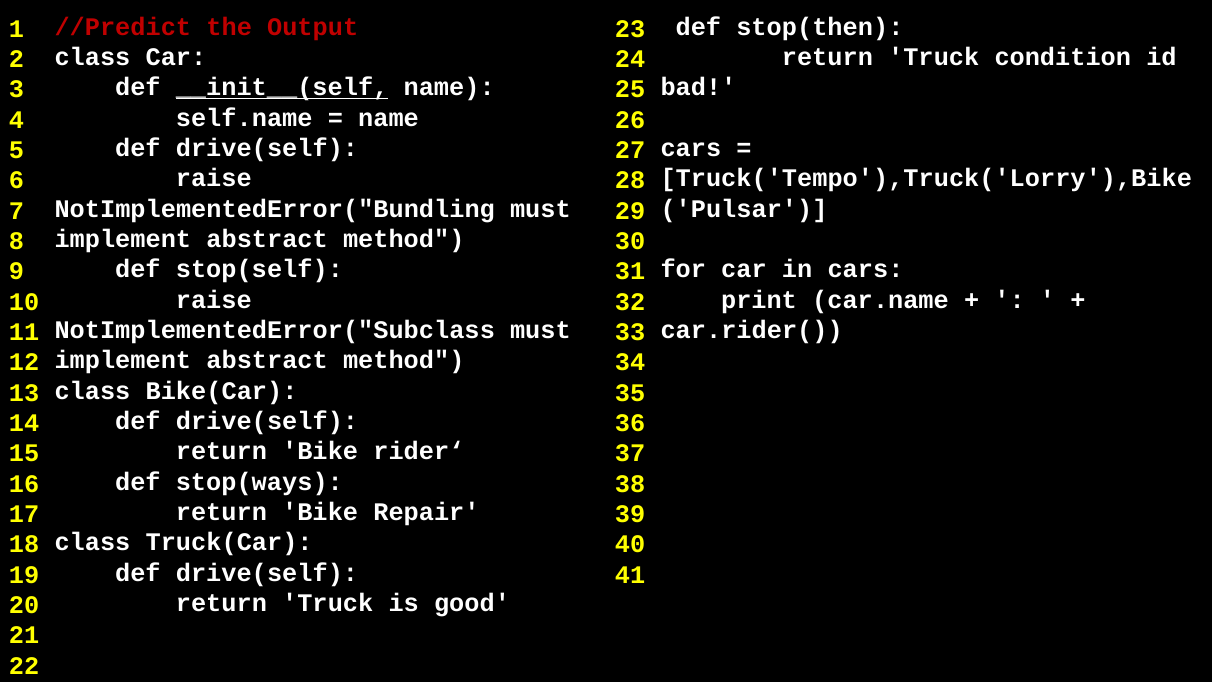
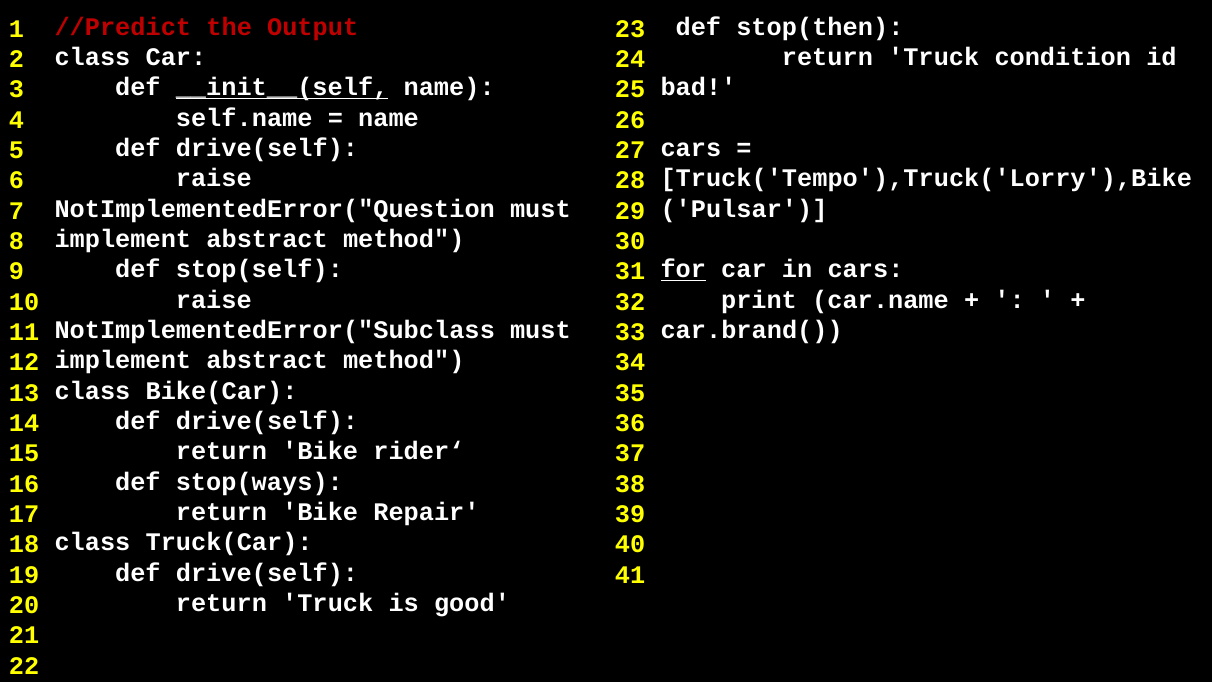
NotImplementedError("Bundling: NotImplementedError("Bundling -> NotImplementedError("Question (275, 209)
for underline: none -> present (683, 269)
car.rider(: car.rider( -> car.brand( (752, 330)
